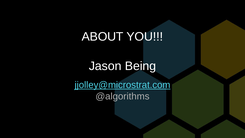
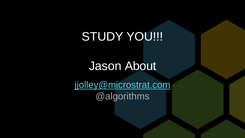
ABOUT: ABOUT -> STUDY (103, 37)
Being: Being -> About (141, 66)
